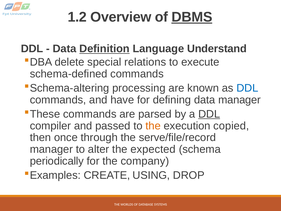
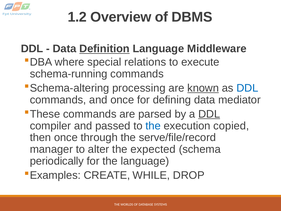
DBMS underline: present -> none (192, 17)
Understand: Understand -> Middleware (217, 49)
delete: delete -> where (70, 62)
schema-defined: schema-defined -> schema-running (69, 74)
known underline: none -> present (203, 88)
and have: have -> once (122, 100)
data manager: manager -> mediator (239, 100)
the colour: orange -> blue (153, 126)
the company: company -> language (145, 161)
USING: USING -> WHILE (151, 175)
